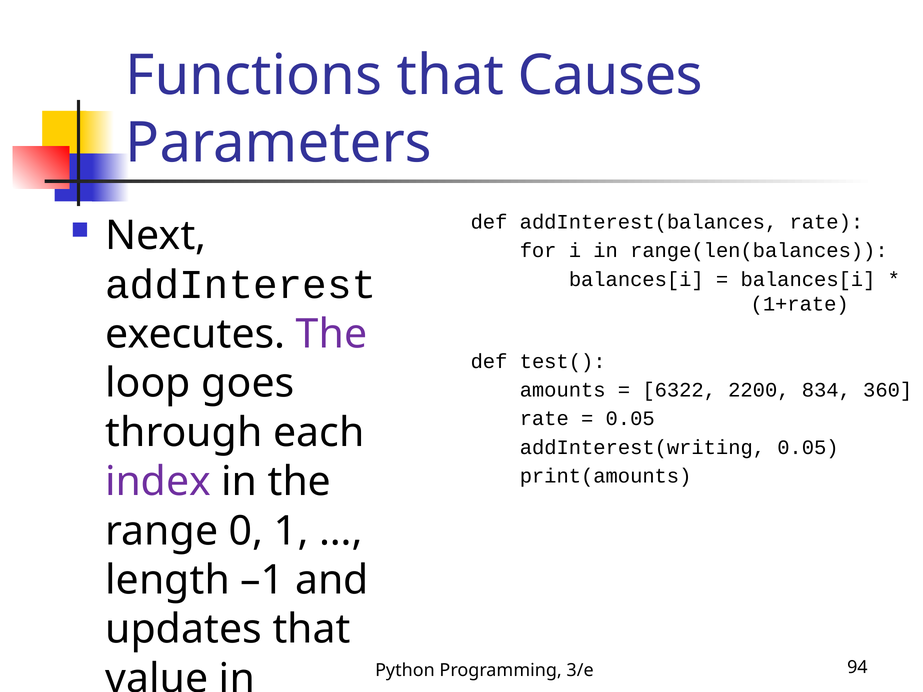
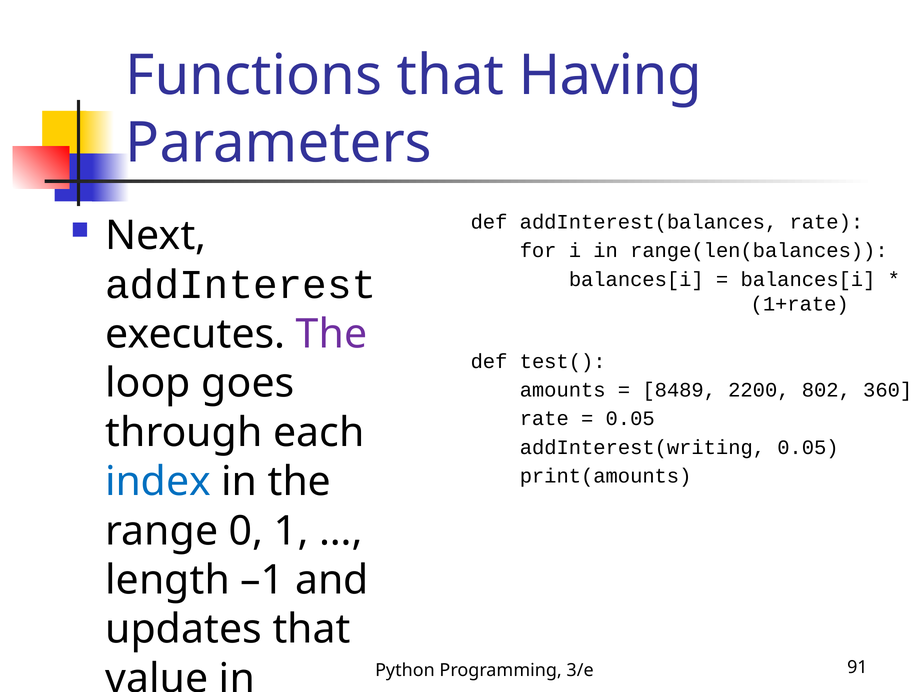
Causes: Causes -> Having (610, 76)
6322: 6322 -> 8489 (679, 390)
834: 834 -> 802 (826, 390)
index colour: purple -> blue (158, 482)
94: 94 -> 91 (857, 667)
